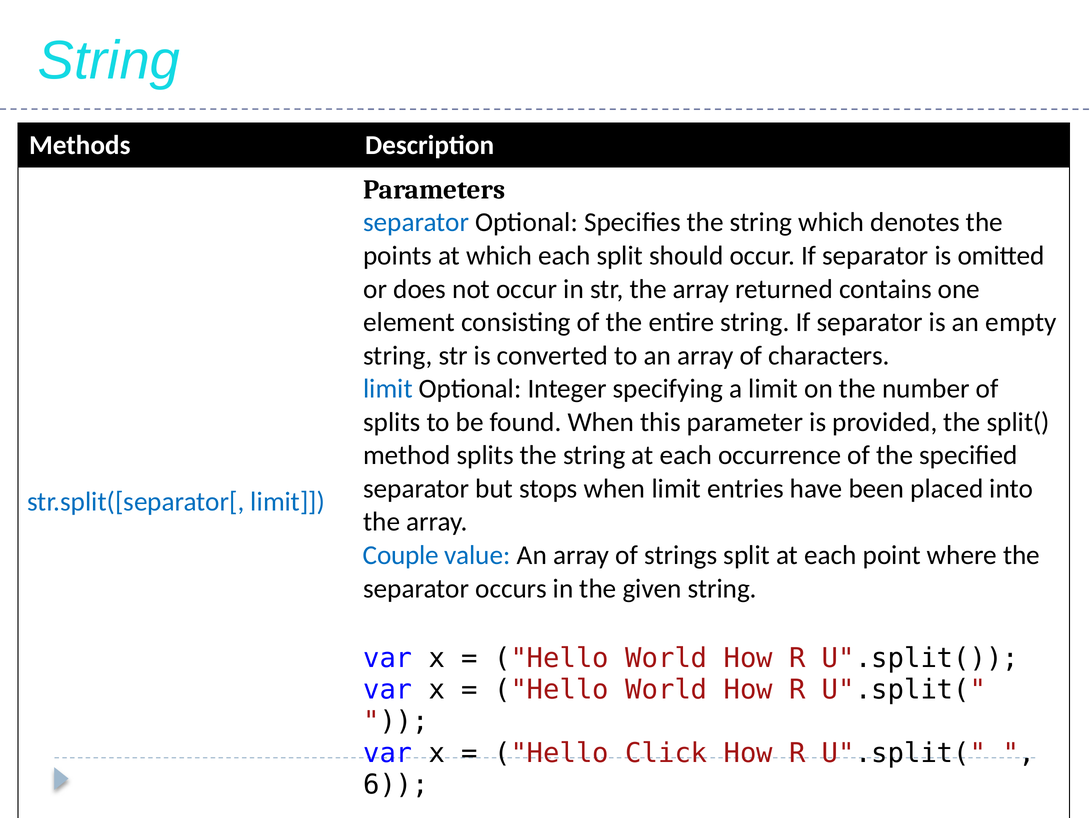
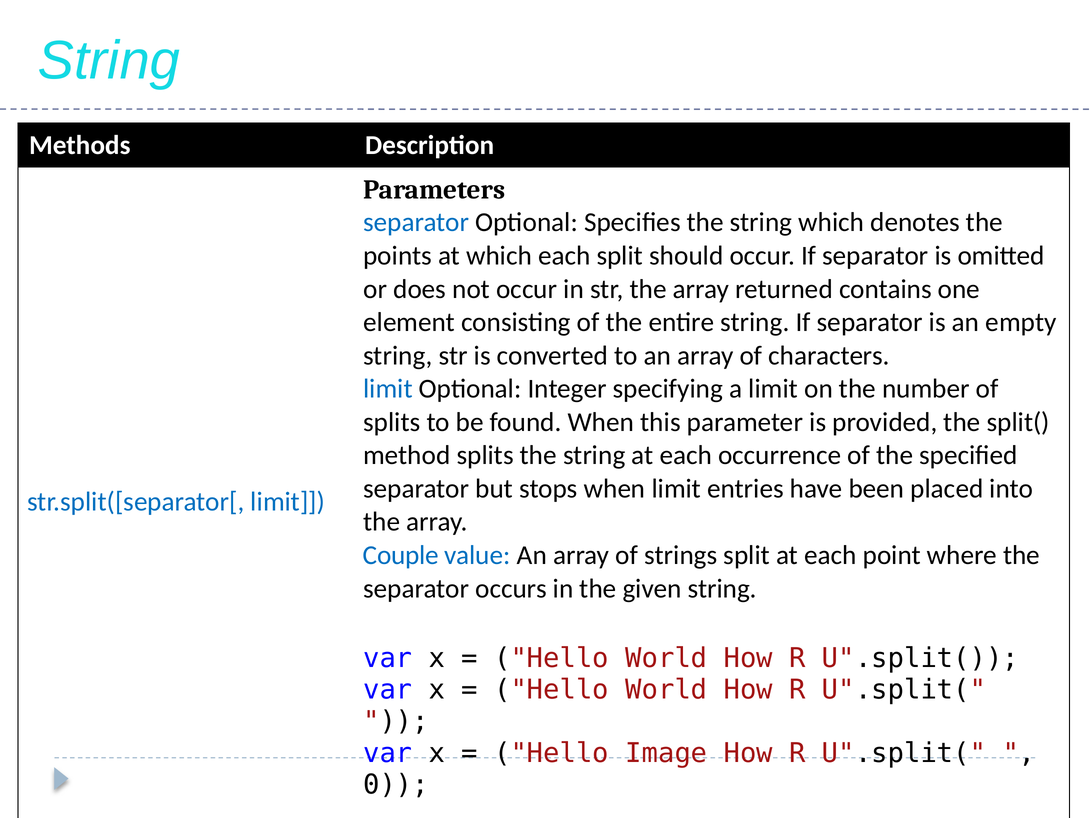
Click: Click -> Image (666, 753)
6: 6 -> 0 (396, 784)
